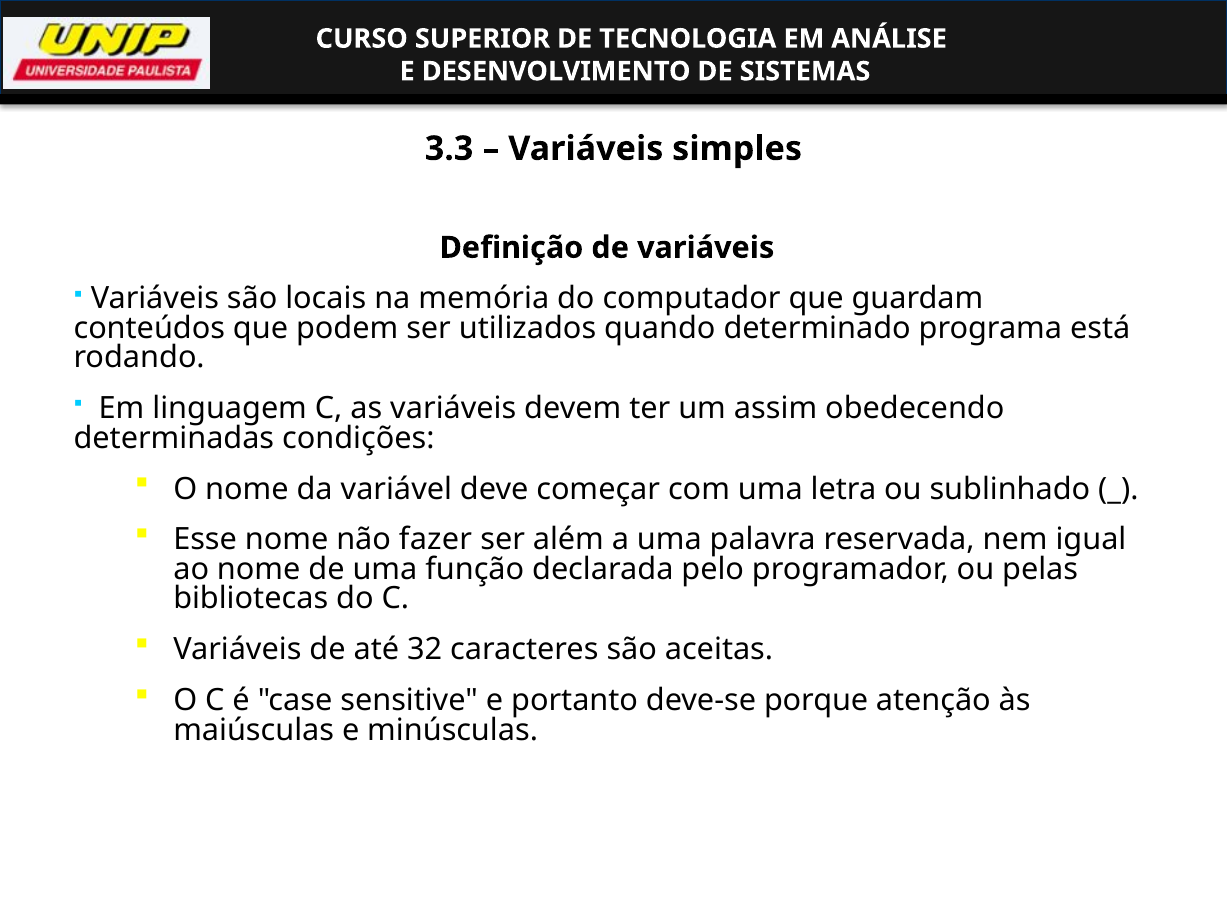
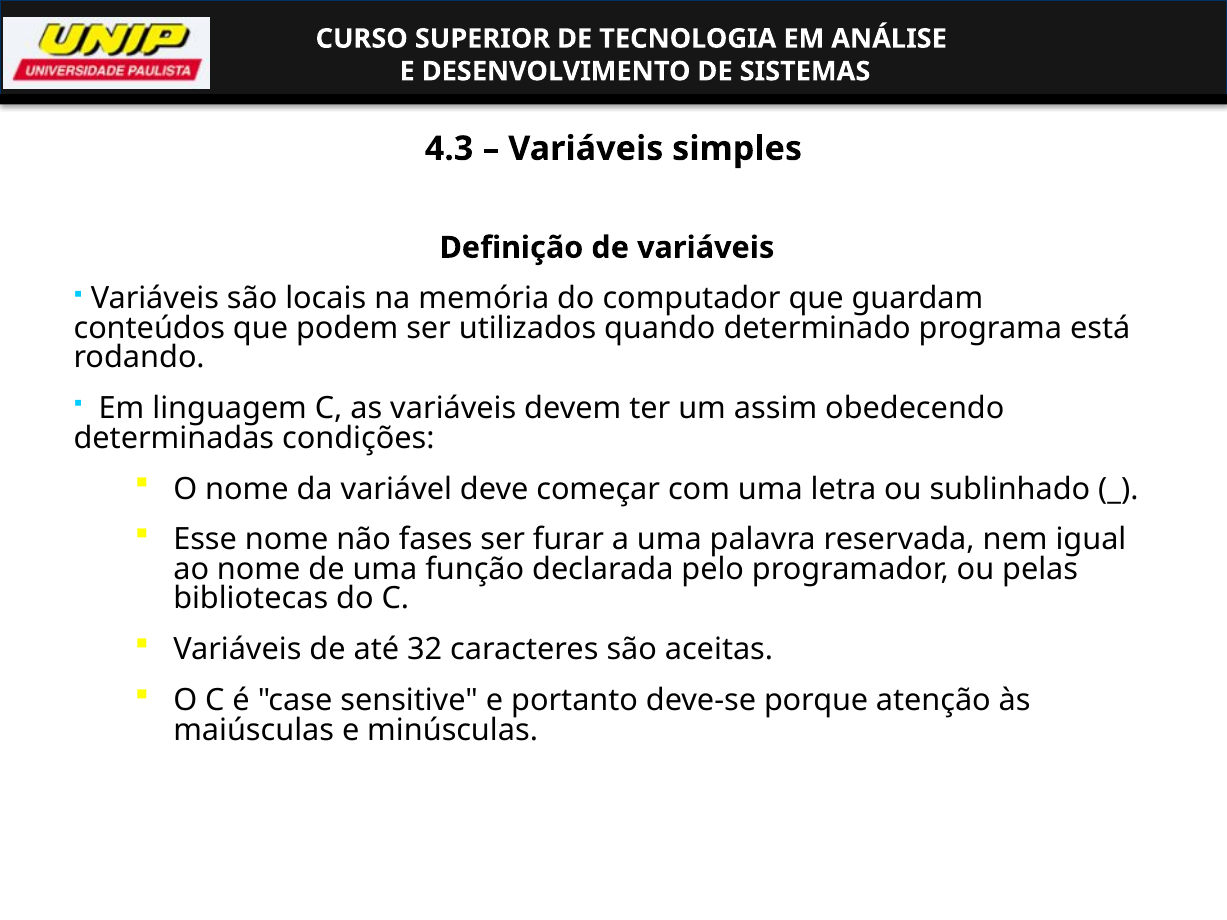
3.3: 3.3 -> 4.3 (449, 149)
fazer: fazer -> fases (436, 540)
além: além -> furar (569, 540)
